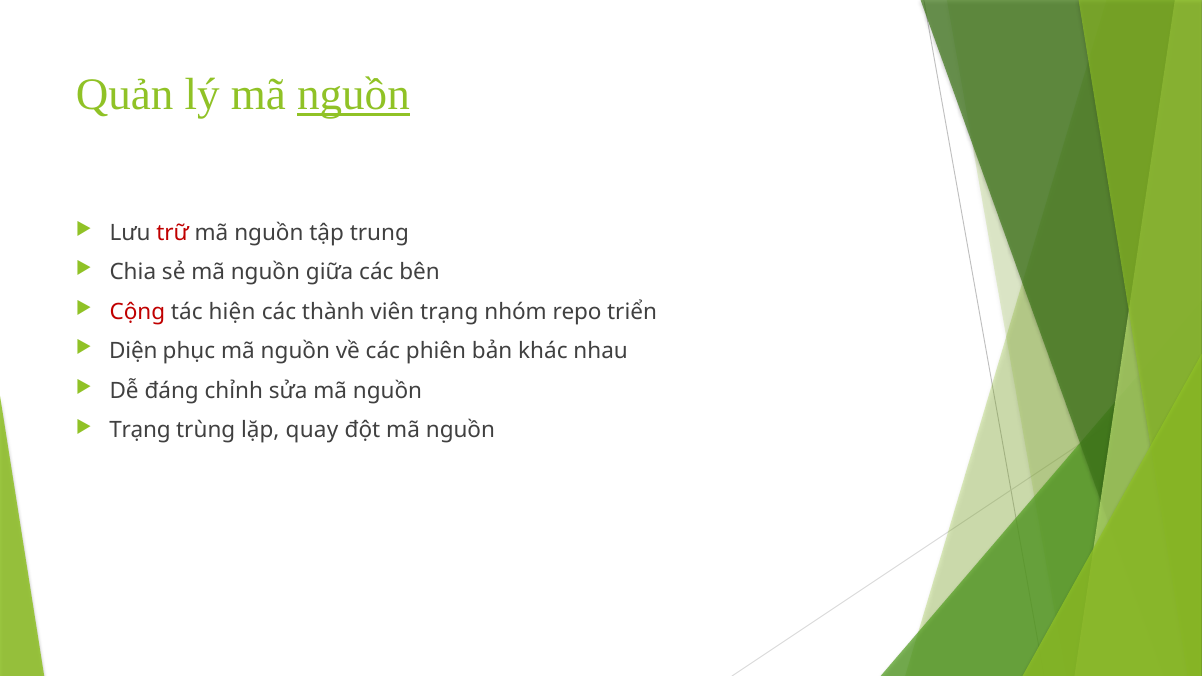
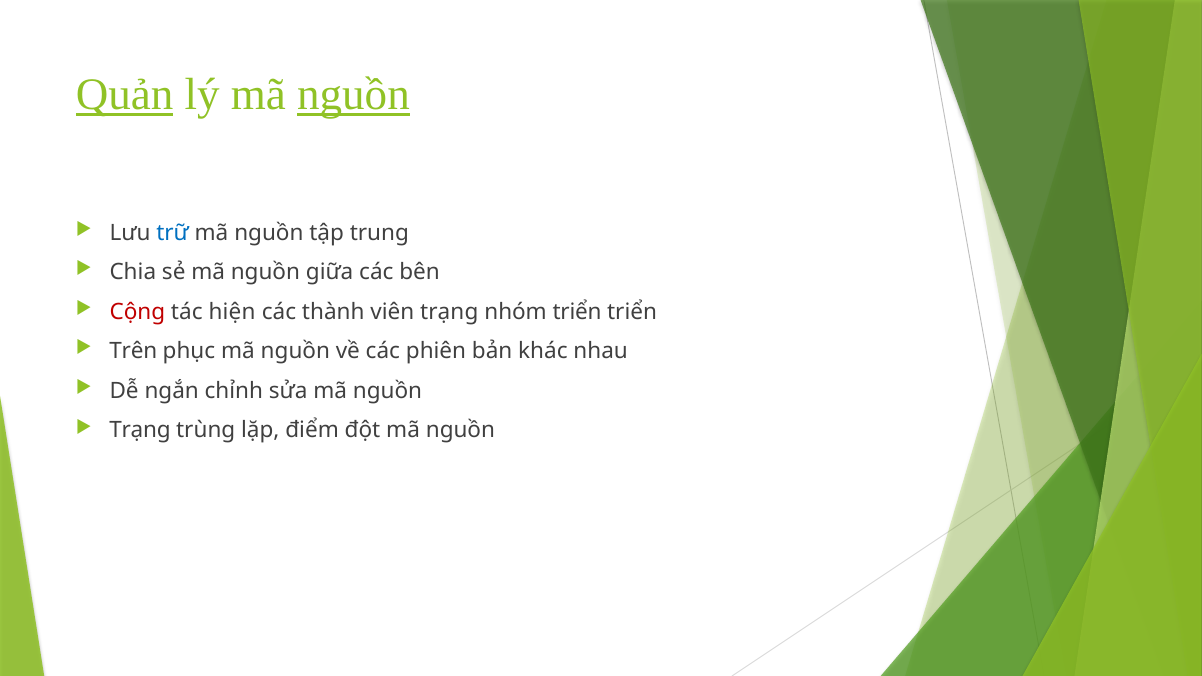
Quản underline: none -> present (125, 95)
trữ colour: red -> blue (173, 233)
nhóm repo: repo -> triển (577, 312)
Diện: Diện -> Trên (133, 351)
đáng: đáng -> ngắn (172, 391)
quay: quay -> điểm (312, 430)
